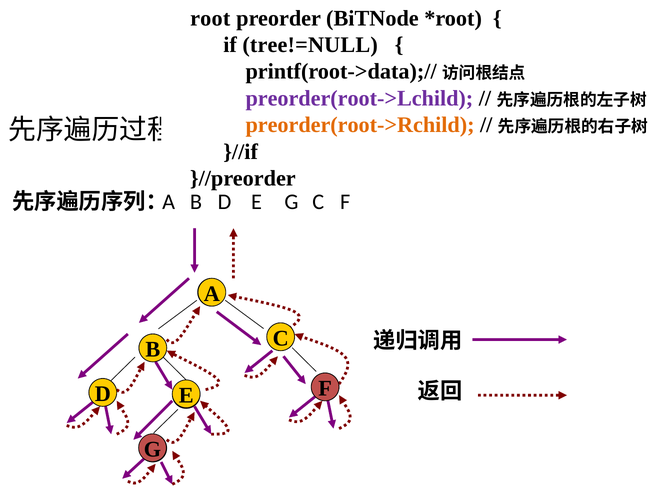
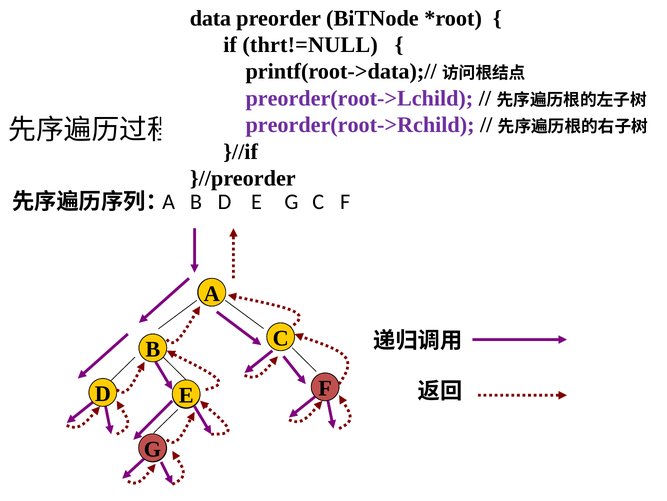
root: root -> data (210, 18)
tree!=NULL: tree!=NULL -> thrt!=NULL (310, 45)
preorder(root->Rchild colour: orange -> purple (360, 125)
